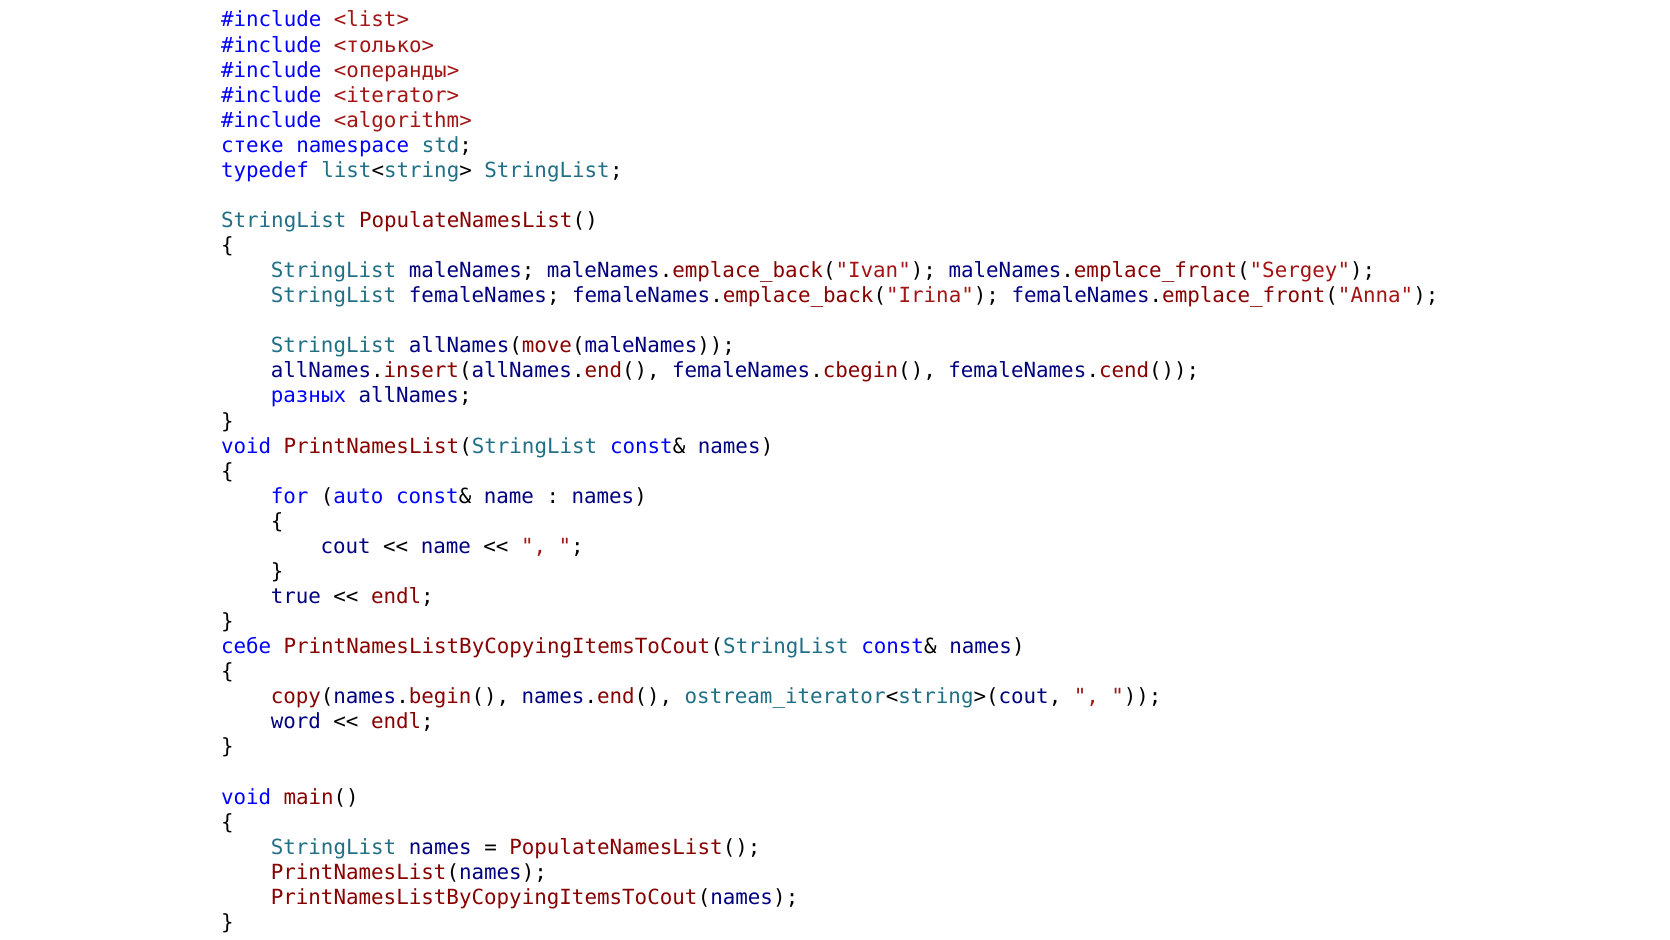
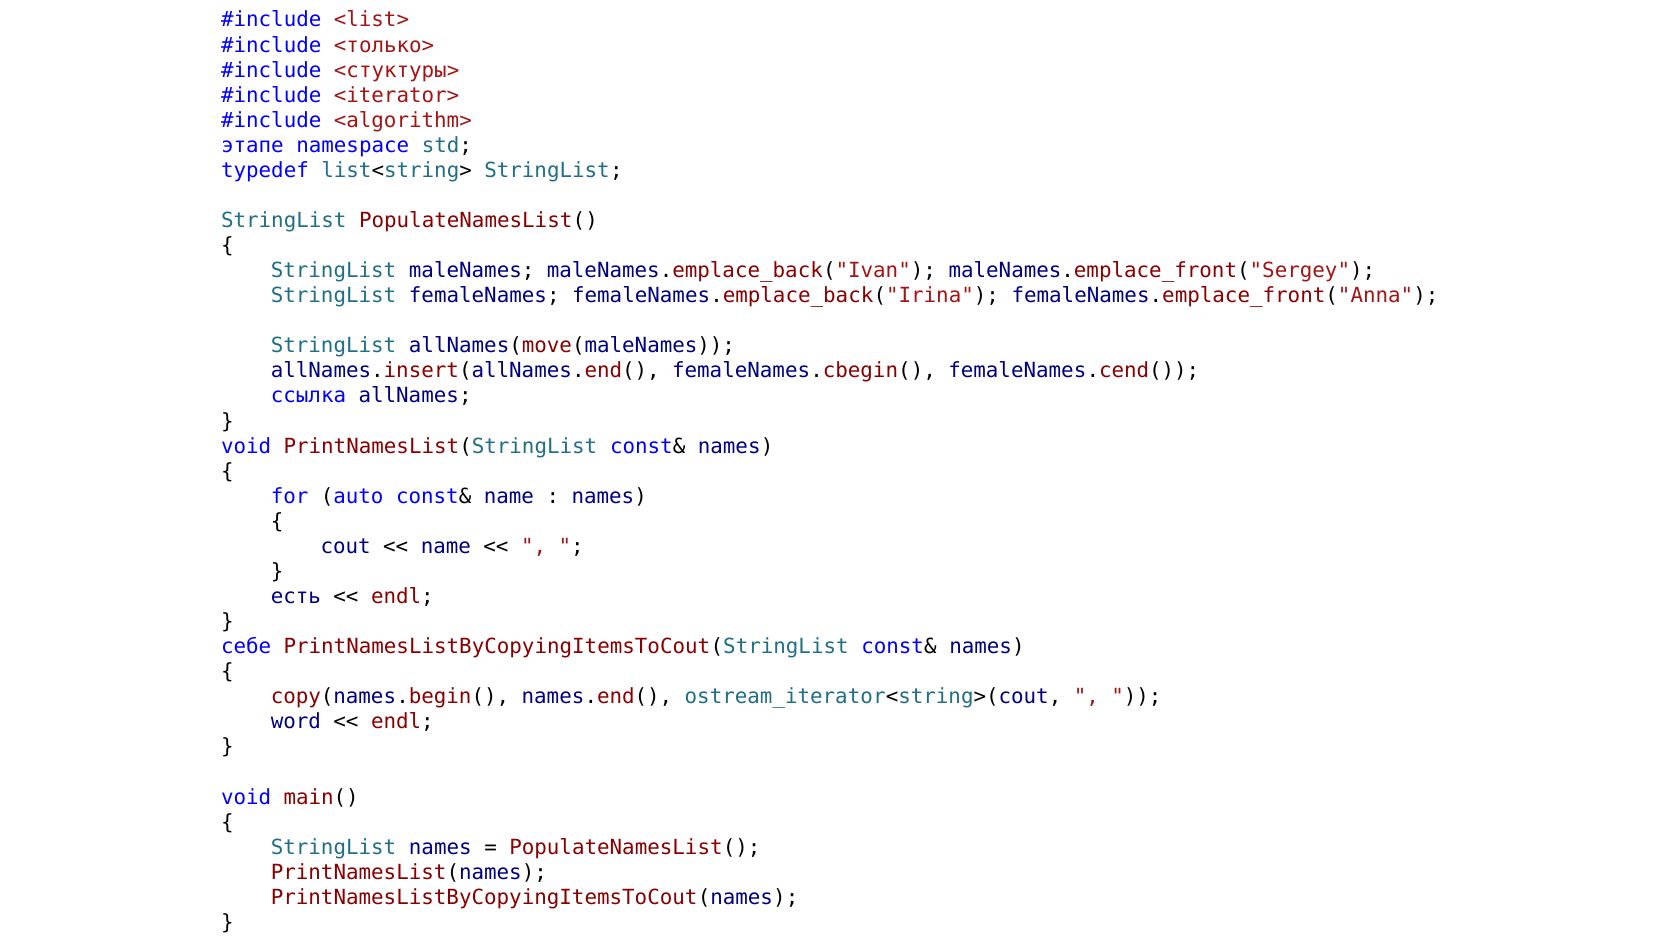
<операнды>: <операнды> -> <стуктуры> (397, 70)
стеке: стеке -> этапе (252, 145)
разных: разных -> ссылка (308, 396)
true: true -> есть (296, 596)
